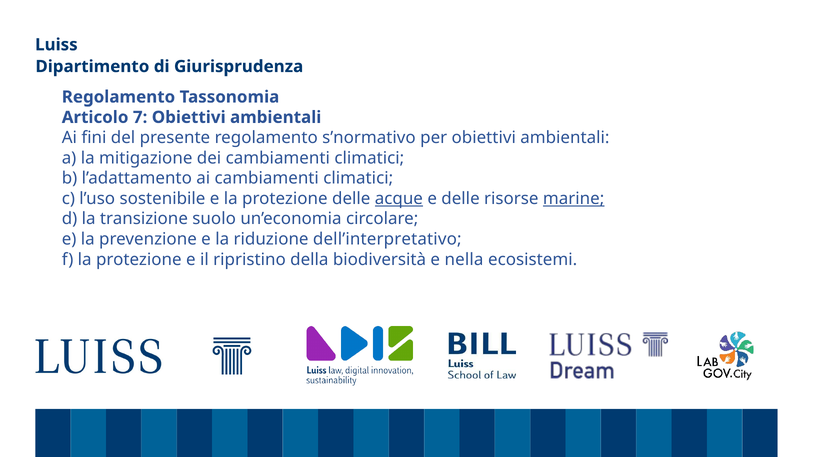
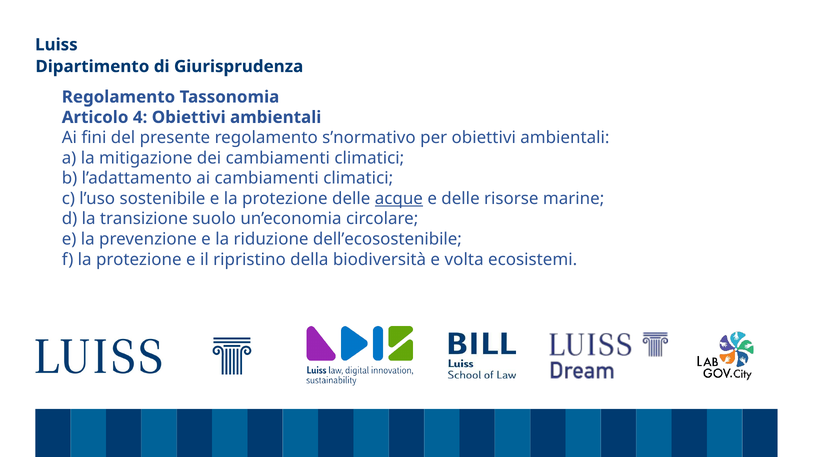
7: 7 -> 4 (140, 117)
marine underline: present -> none (574, 199)
dell’interpretativo: dell’interpretativo -> dell’ecosostenibile (387, 239)
nella: nella -> volta (464, 260)
